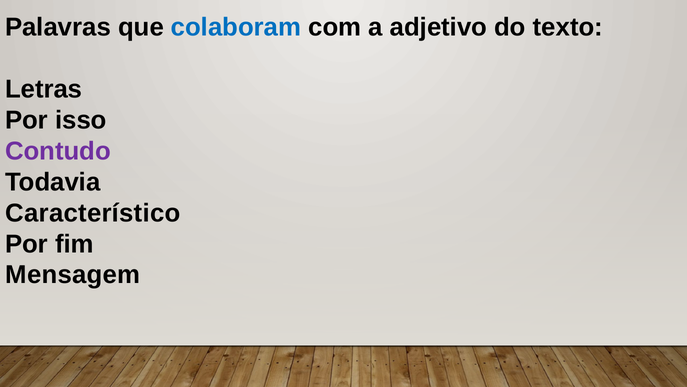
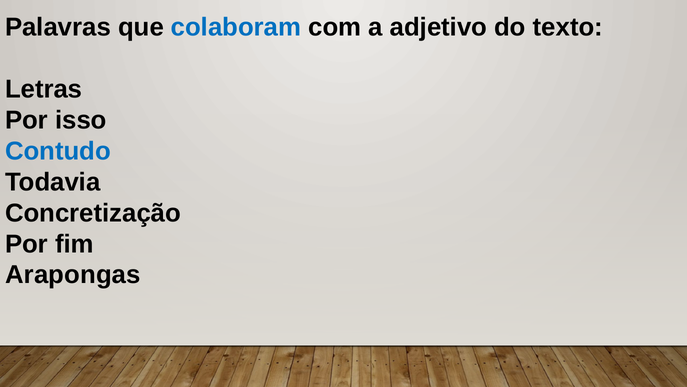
Contudo colour: purple -> blue (58, 151)
Característico: Característico -> Concretização (93, 213)
Mensagem: Mensagem -> Arapongas (73, 275)
